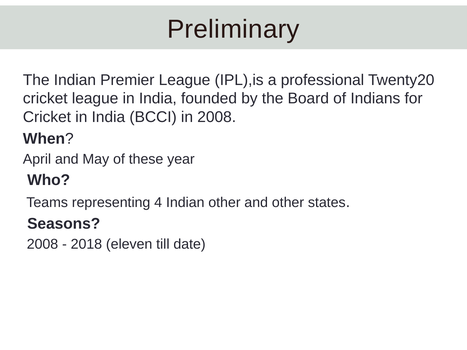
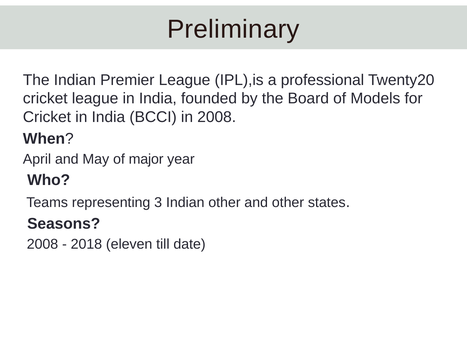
Indians: Indians -> Models (375, 99)
these: these -> major (146, 159)
4: 4 -> 3 (158, 202)
